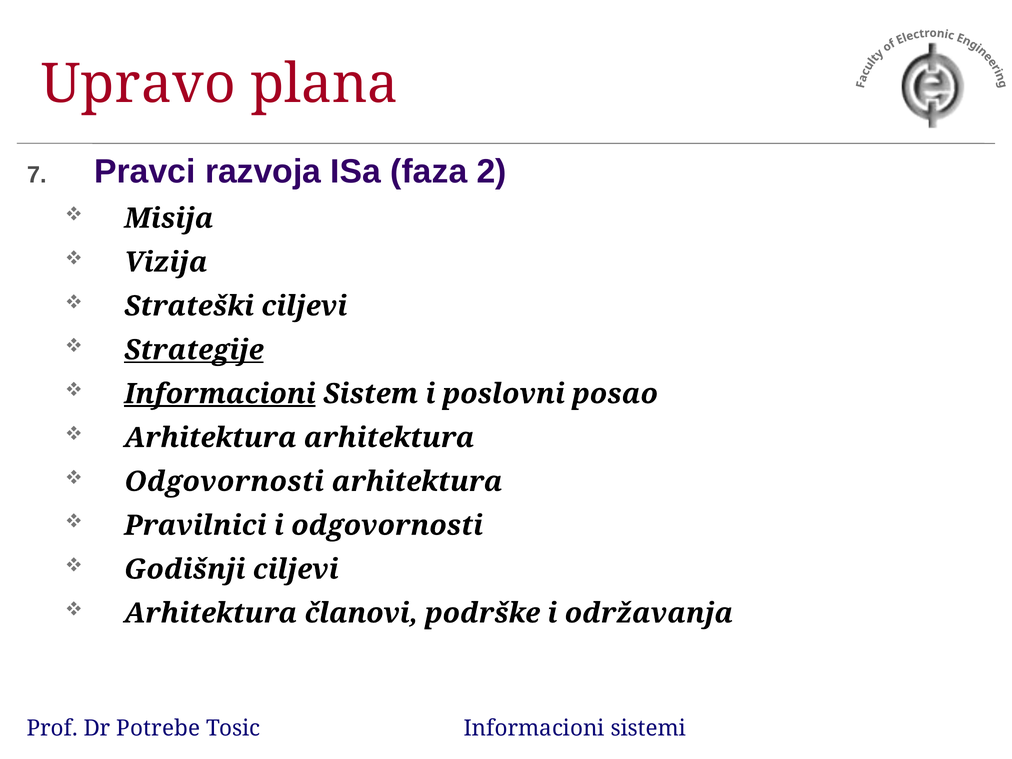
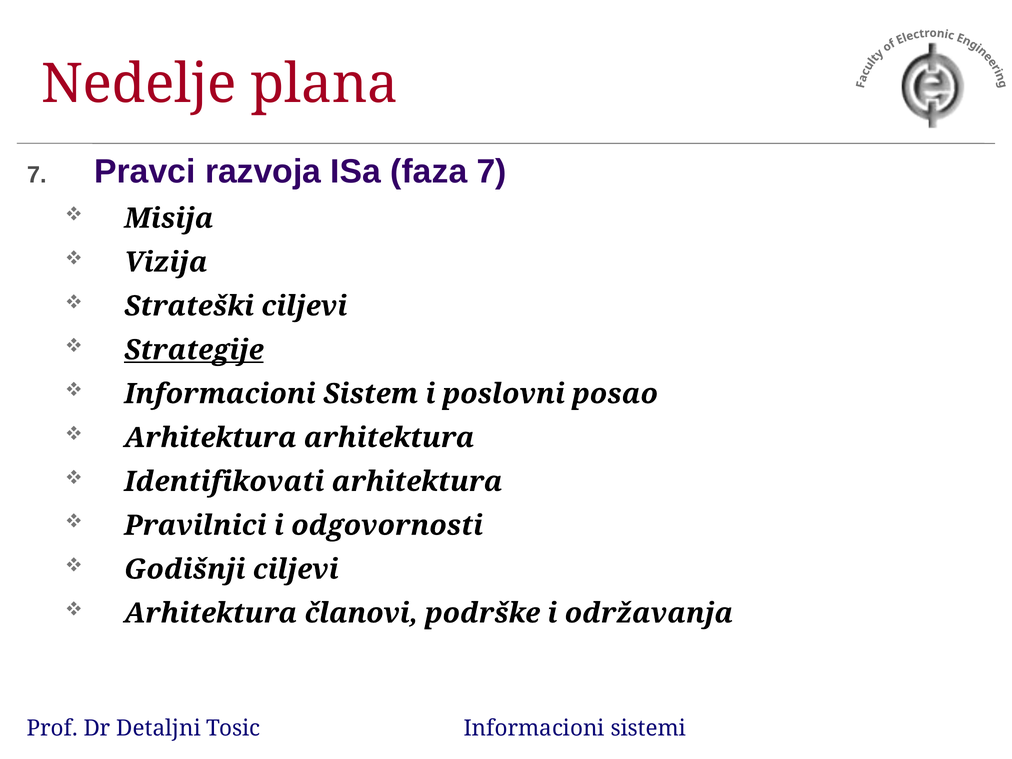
Upravo: Upravo -> Nedelje (139, 84)
faza 2: 2 -> 7 (492, 172)
Informacioni underline: present -> none (220, 394)
Odgovornosti: Odgovornosti -> Identifikovati (224, 482)
Potrebe: Potrebe -> Detaljni (158, 729)
